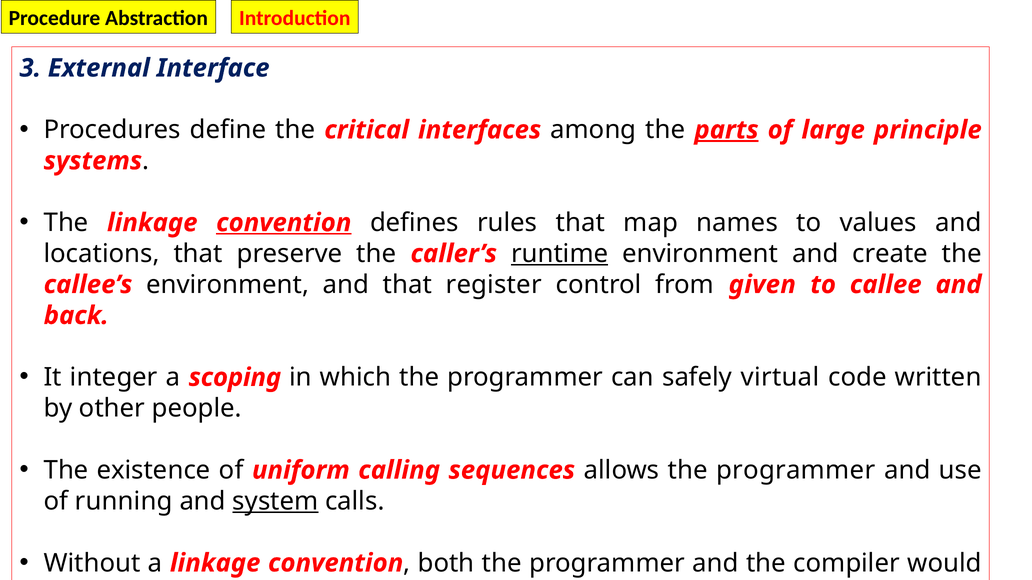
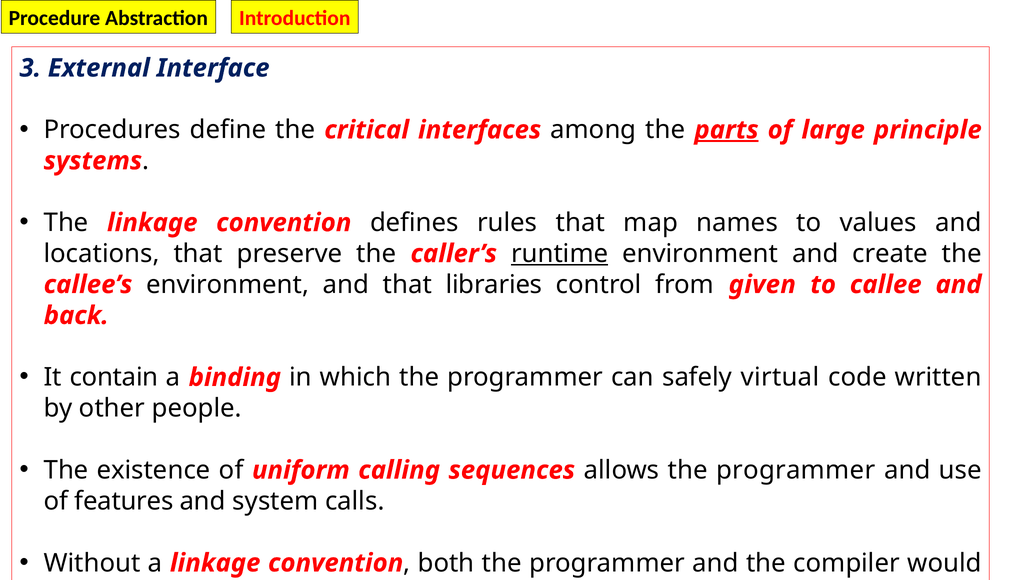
convention underline: present -> none (284, 223)
register: register -> libraries (494, 285)
integer: integer -> contain (114, 378)
scoping: scoping -> binding (235, 378)
running: running -> features (124, 502)
system underline: present -> none (275, 502)
